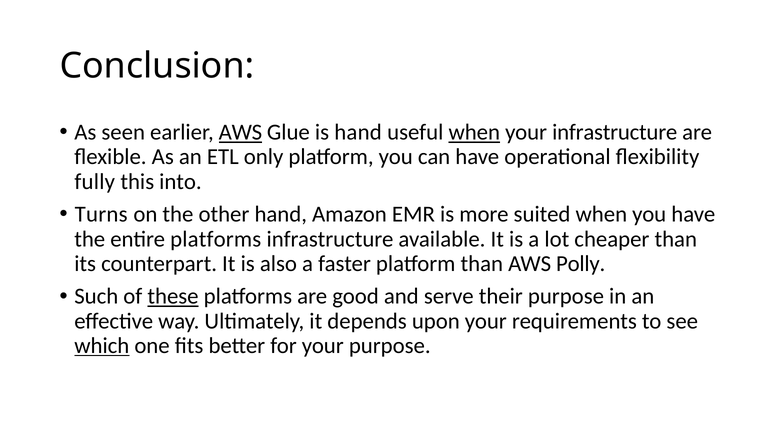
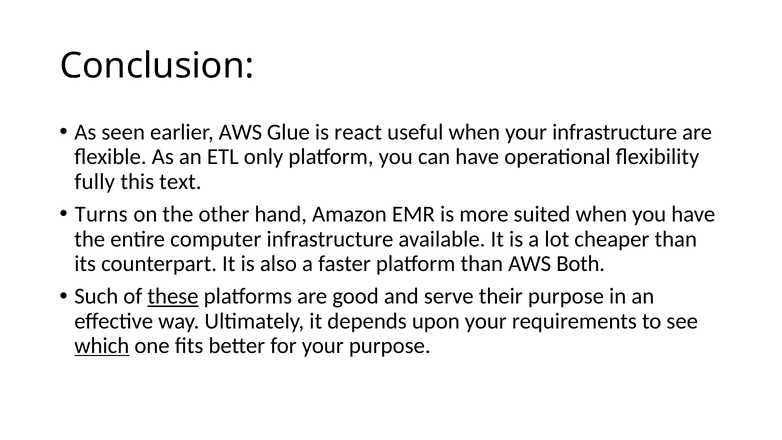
AWS underline: present -> none (240, 132)
is hand: hand -> react (358, 132)
when underline: present -> none (474, 132)
into: into -> text (180, 181)
entire platforms: platforms -> computer (216, 239)
Polly: Polly -> Both (581, 264)
